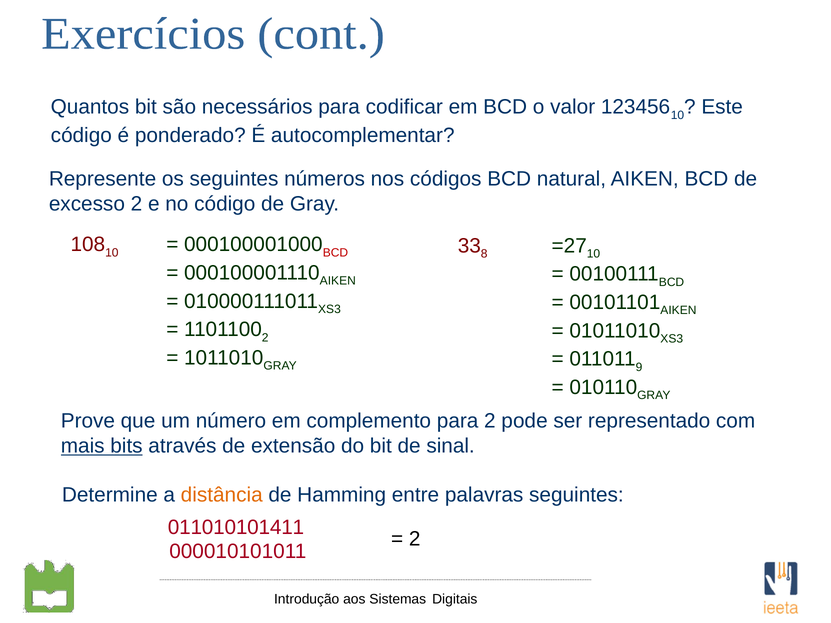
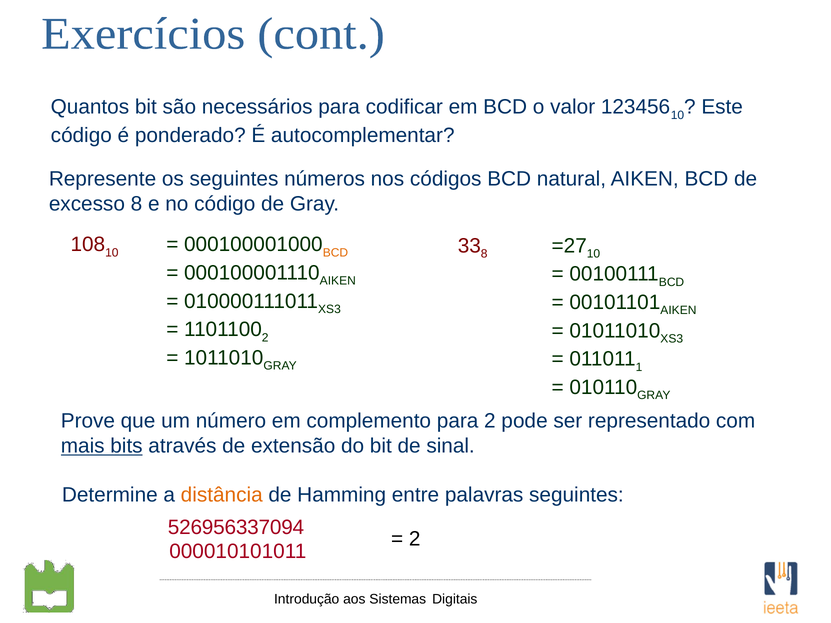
excesso 2: 2 -> 8 (136, 204)
BCD colour: red -> orange (335, 253)
9: 9 -> 1 (639, 367)
011010101411: 011010101411 -> 526956337094 (236, 528)
